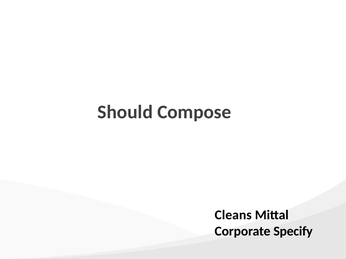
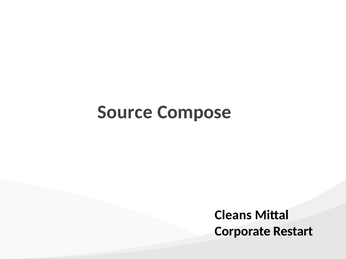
Should: Should -> Source (125, 112)
Specify: Specify -> Restart (293, 232)
